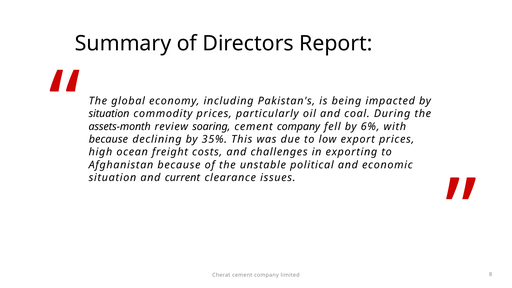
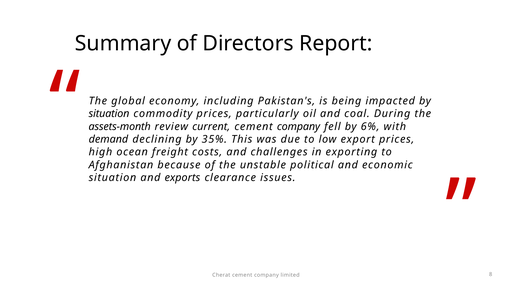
soaring: soaring -> current (211, 127)
because: because -> demand (108, 139)
current: current -> exports (182, 178)
